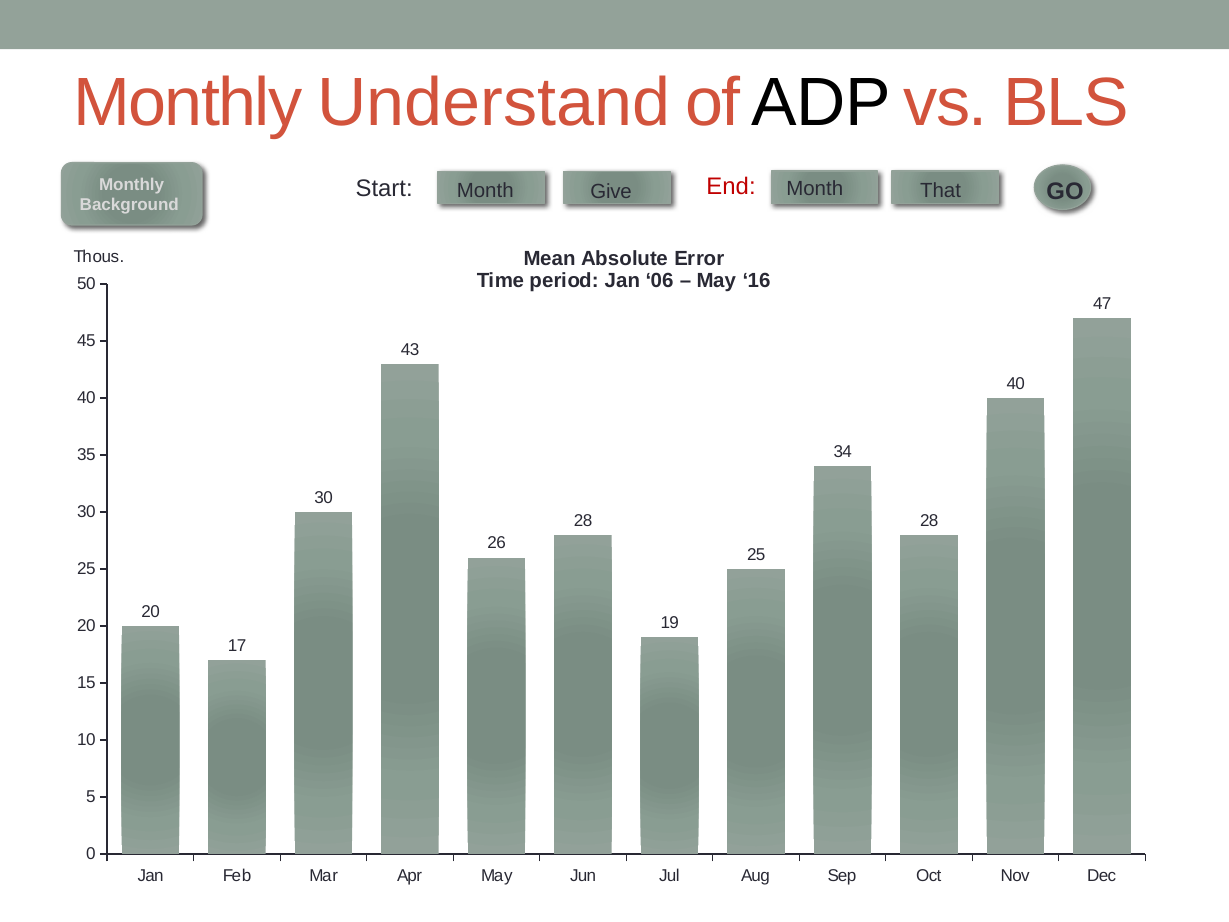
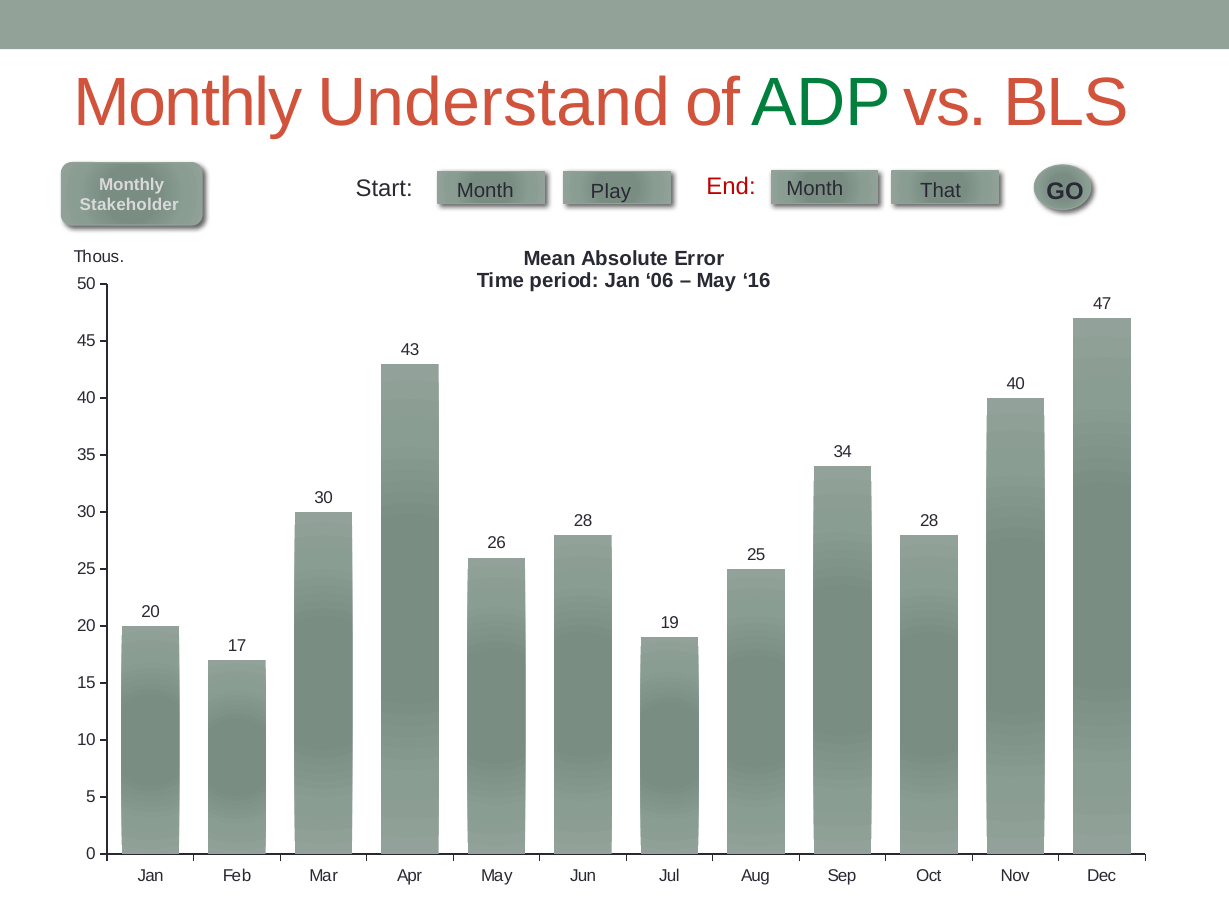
ADP colour: black -> green (821, 103)
Give: Give -> Play (611, 192)
Background: Background -> Stakeholder (129, 205)
